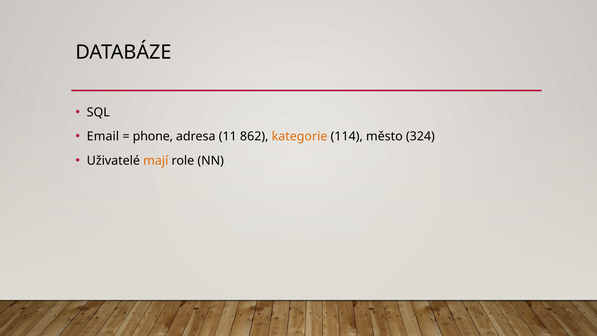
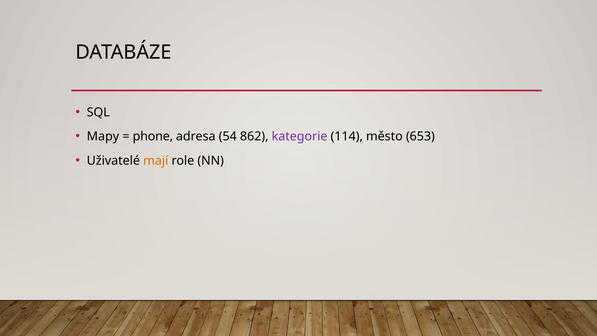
Email: Email -> Mapy (103, 136)
11: 11 -> 54 (228, 136)
kategorie colour: orange -> purple (300, 136)
324: 324 -> 653 (420, 136)
